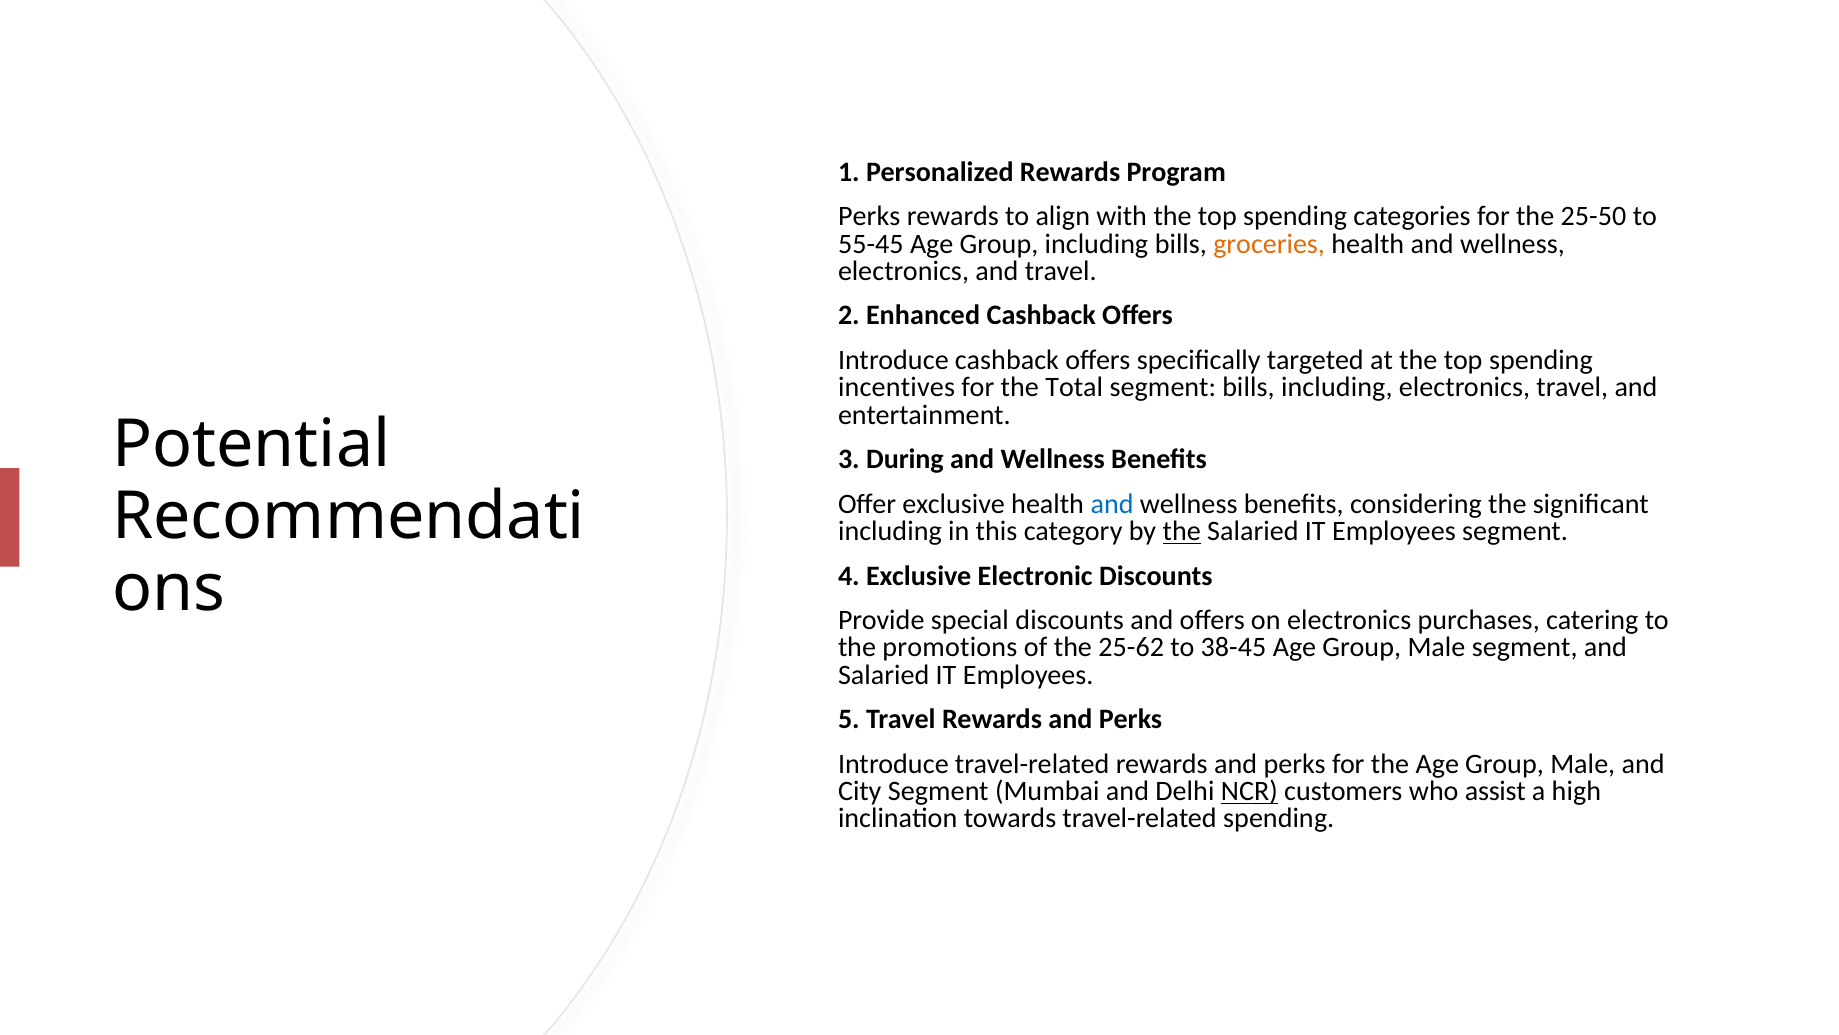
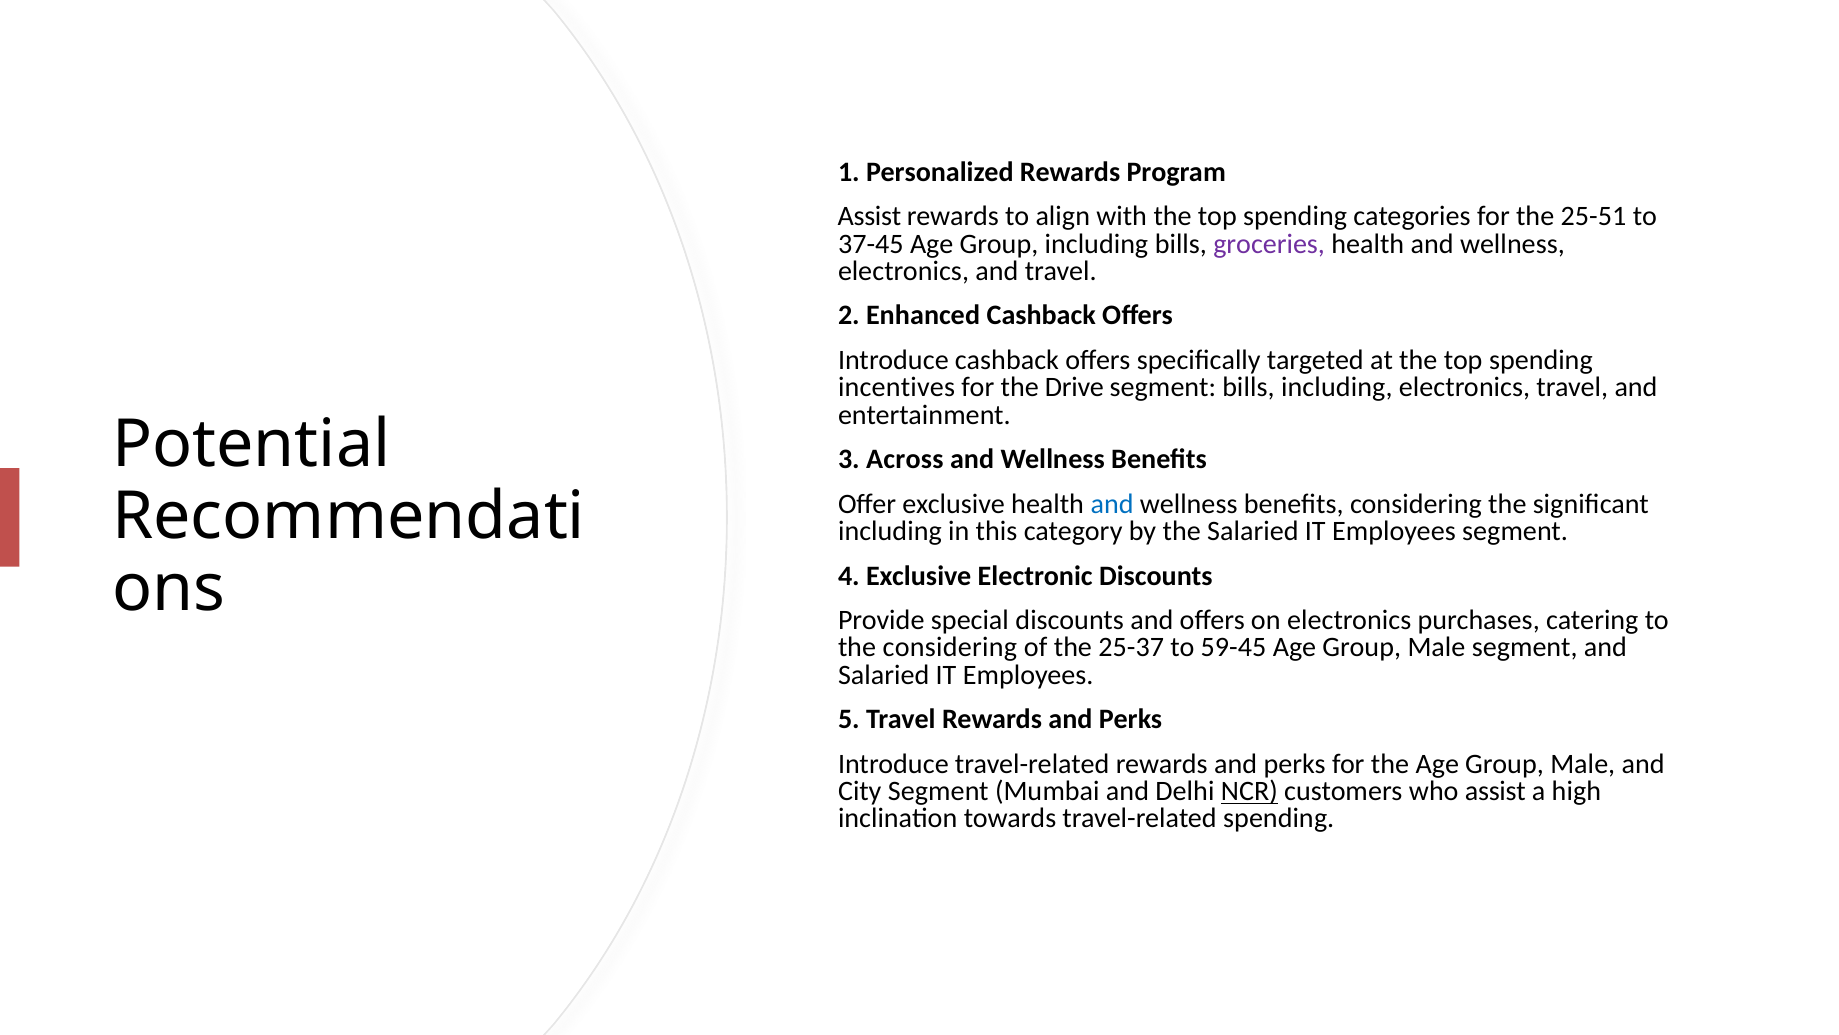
Perks: Perks -> Assist (869, 216)
25-50: 25-50 -> 25-51 (1593, 216)
55-45: 55-45 -> 37-45 (871, 244)
groceries colour: orange -> purple (1269, 244)
Total: Total -> Drive (1074, 387)
During: During -> Across (905, 459)
the underline: present -> none (1182, 531)
the promotions: promotions -> considering (950, 647)
25-62: 25-62 -> 25-37 (1131, 647)
38-45: 38-45 -> 59-45 (1234, 647)
